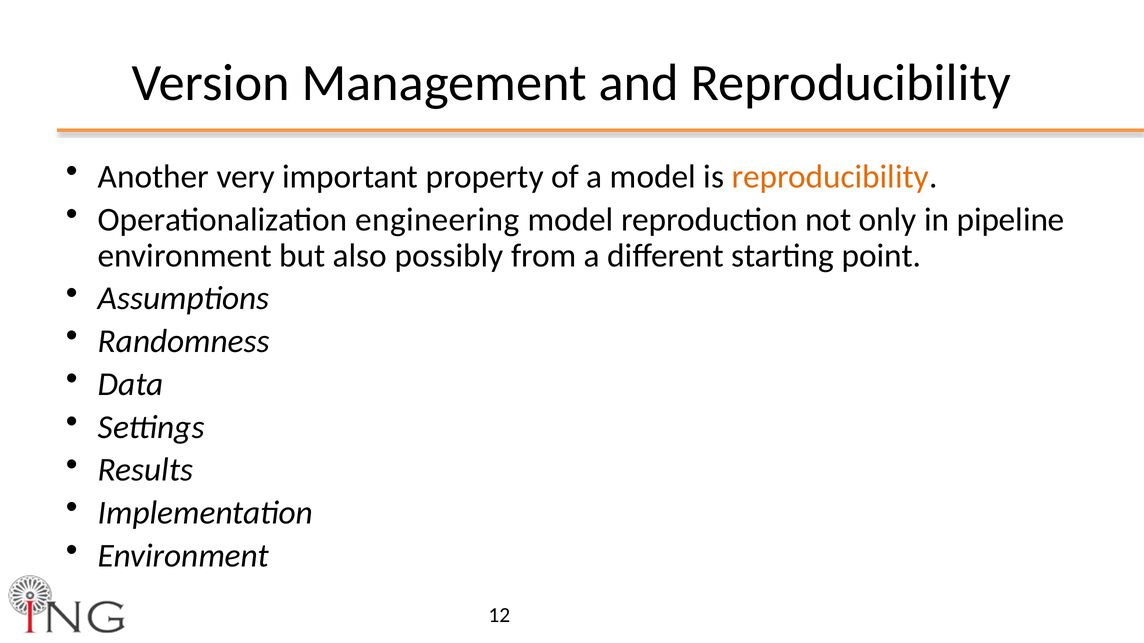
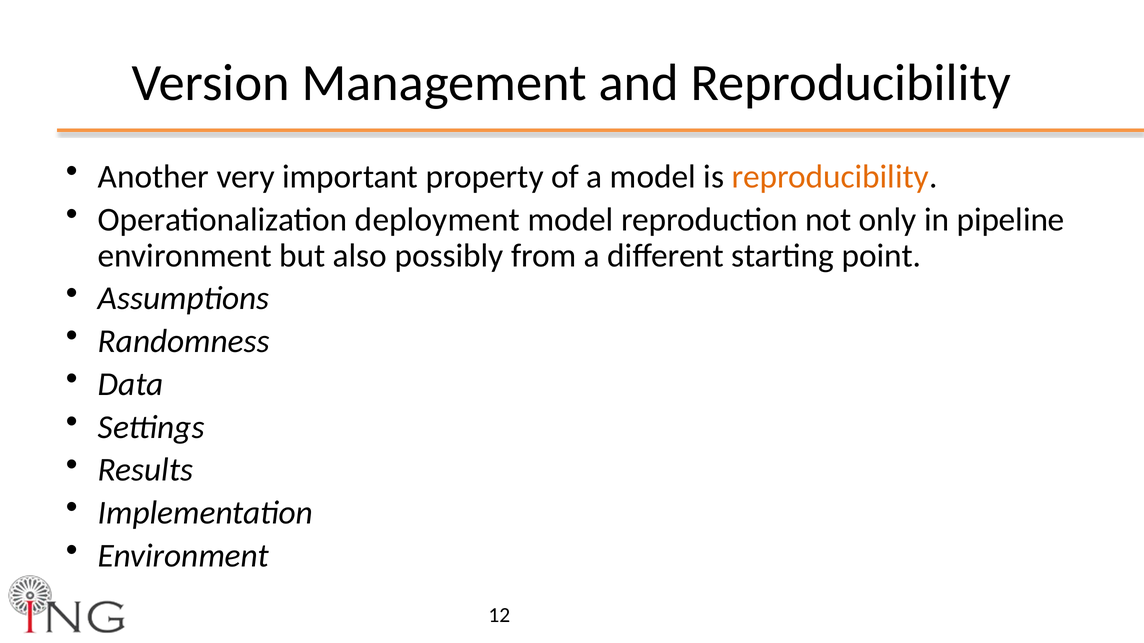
engineering: engineering -> deployment (437, 220)
